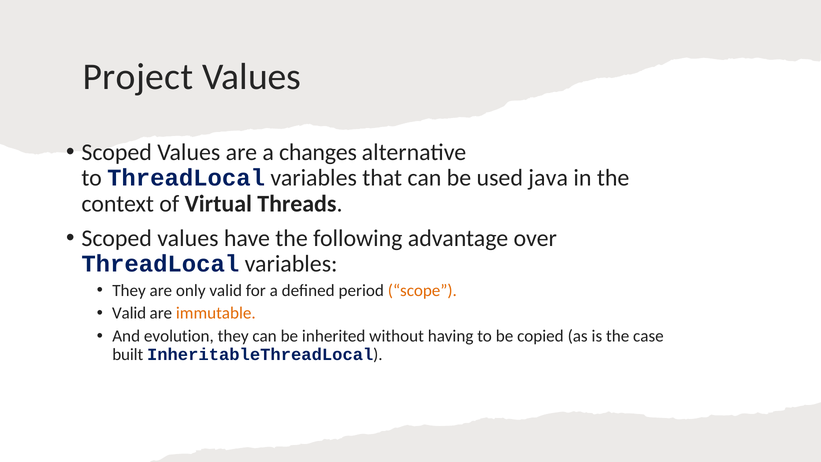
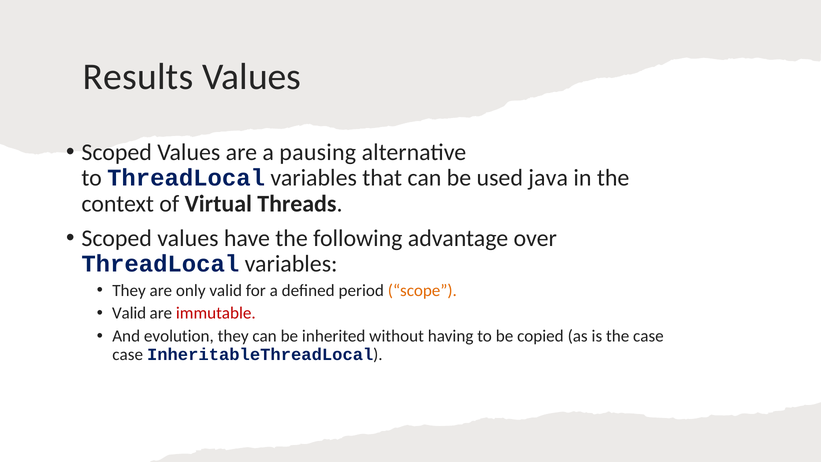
Project: Project -> Results (138, 77)
changes: changes -> pausing (318, 152)
immutable colour: orange -> red (216, 313)
built: built -> case (128, 354)
